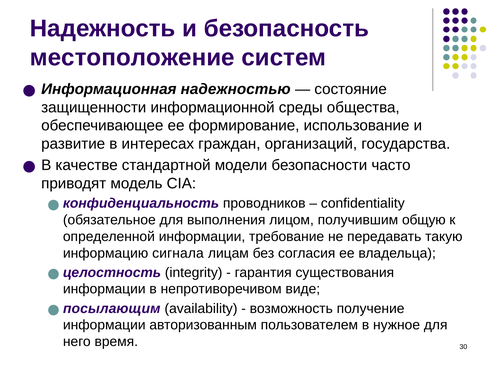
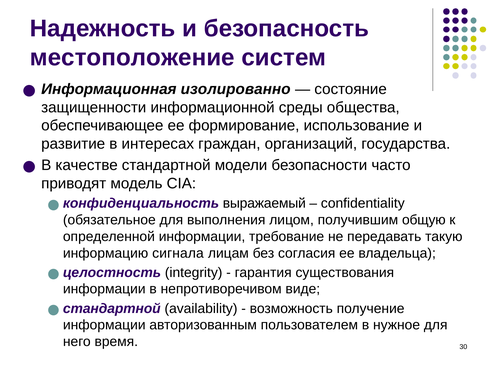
надежностью: надежностью -> изолированно (236, 89)
проводников: проводников -> выражаемый (264, 203)
посылающим: посылающим -> стандартной (112, 308)
